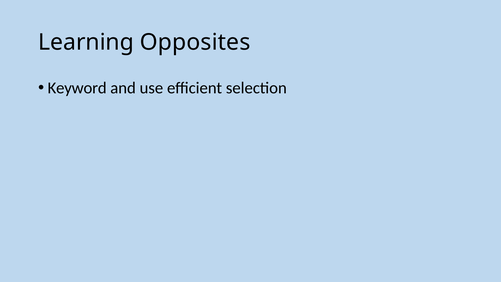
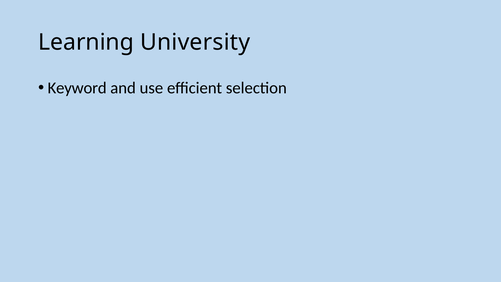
Opposites: Opposites -> University (195, 42)
